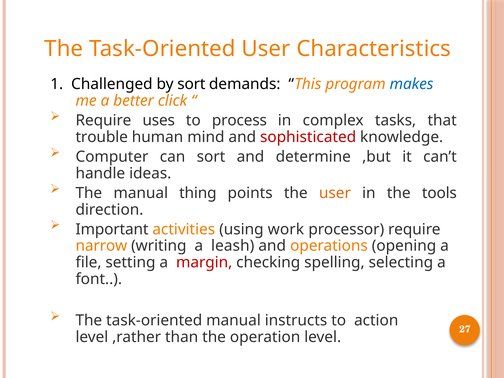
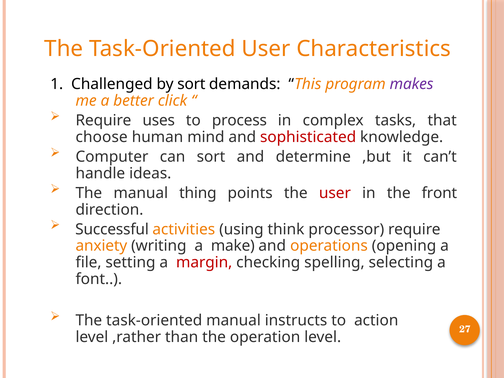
makes colour: blue -> purple (412, 84)
trouble: trouble -> choose (102, 137)
user colour: orange -> red (335, 193)
tools: tools -> front (439, 193)
Important: Important -> Successful (112, 229)
work: work -> think (286, 229)
narrow: narrow -> anxiety (101, 246)
leash: leash -> make (233, 246)
